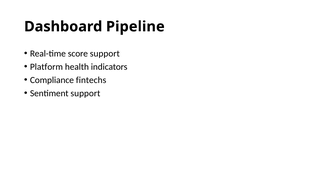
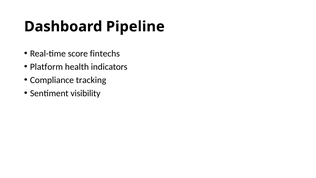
score support: support -> fintechs (105, 53)
fintechs: fintechs -> tracking (91, 80)
Sentiment support: support -> visibility (85, 93)
